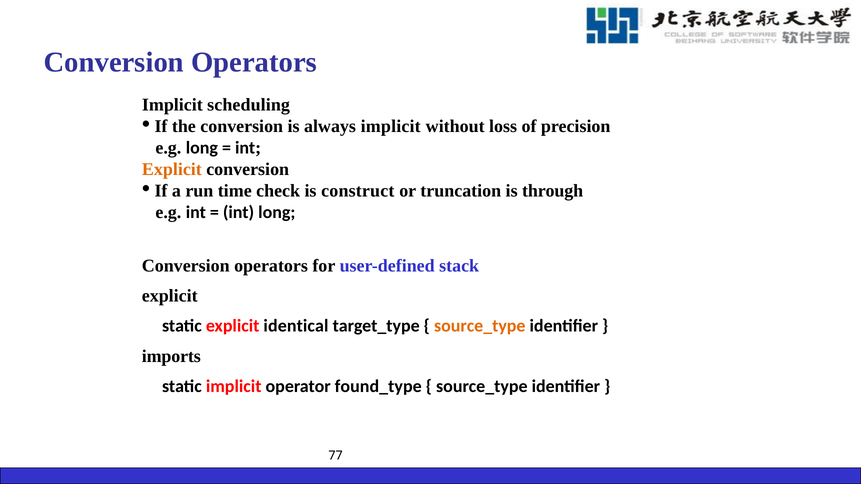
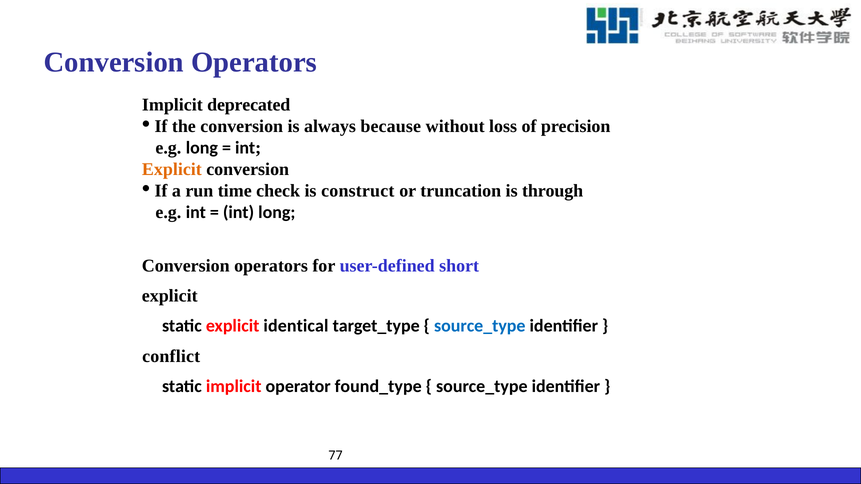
scheduling: scheduling -> deprecated (249, 105)
always implicit: implicit -> because (391, 126)
stack: stack -> short (459, 266)
source_type colour: orange -> blue (480, 326)
imports: imports -> conflict (171, 356)
